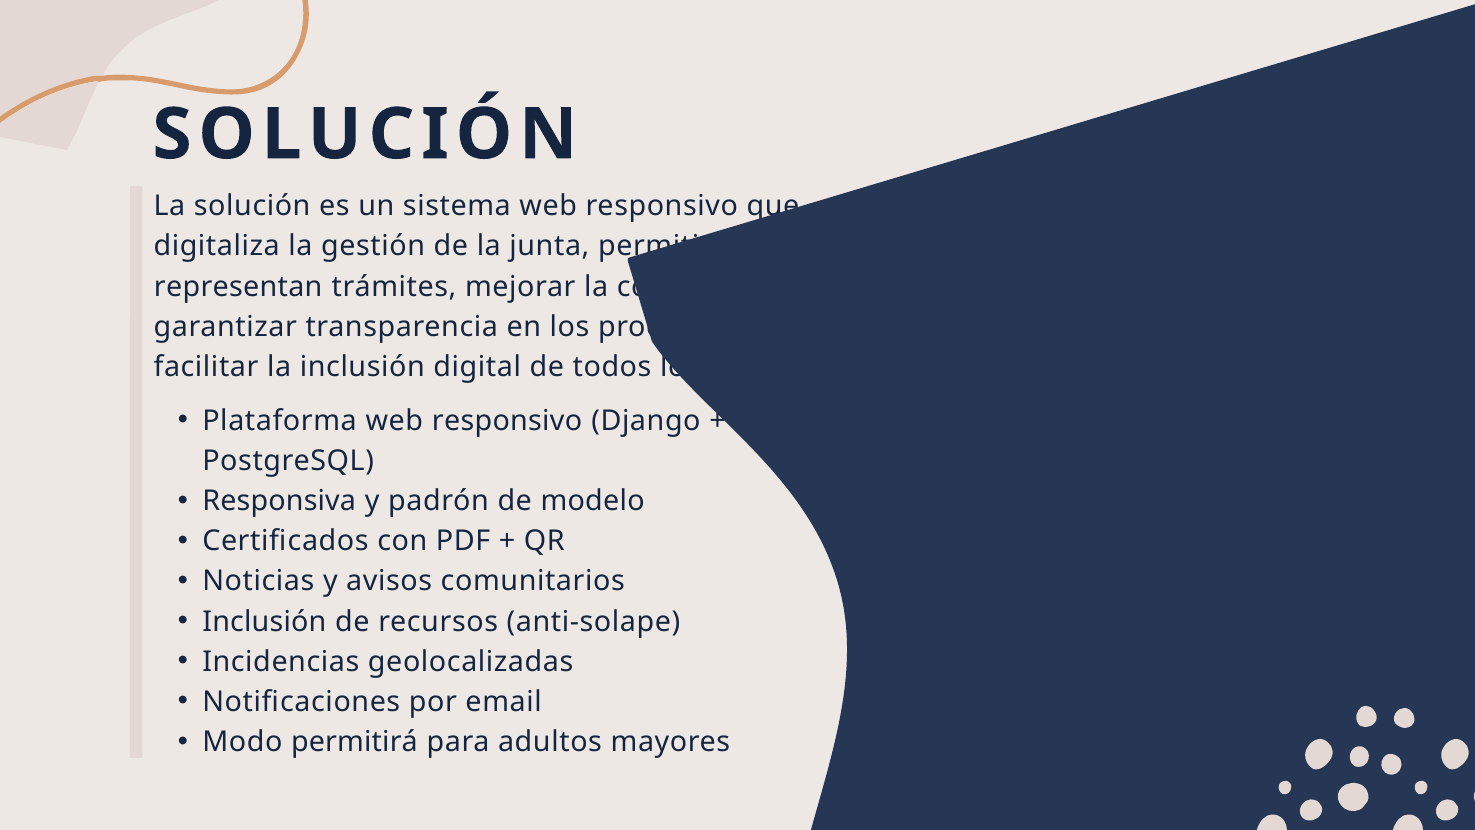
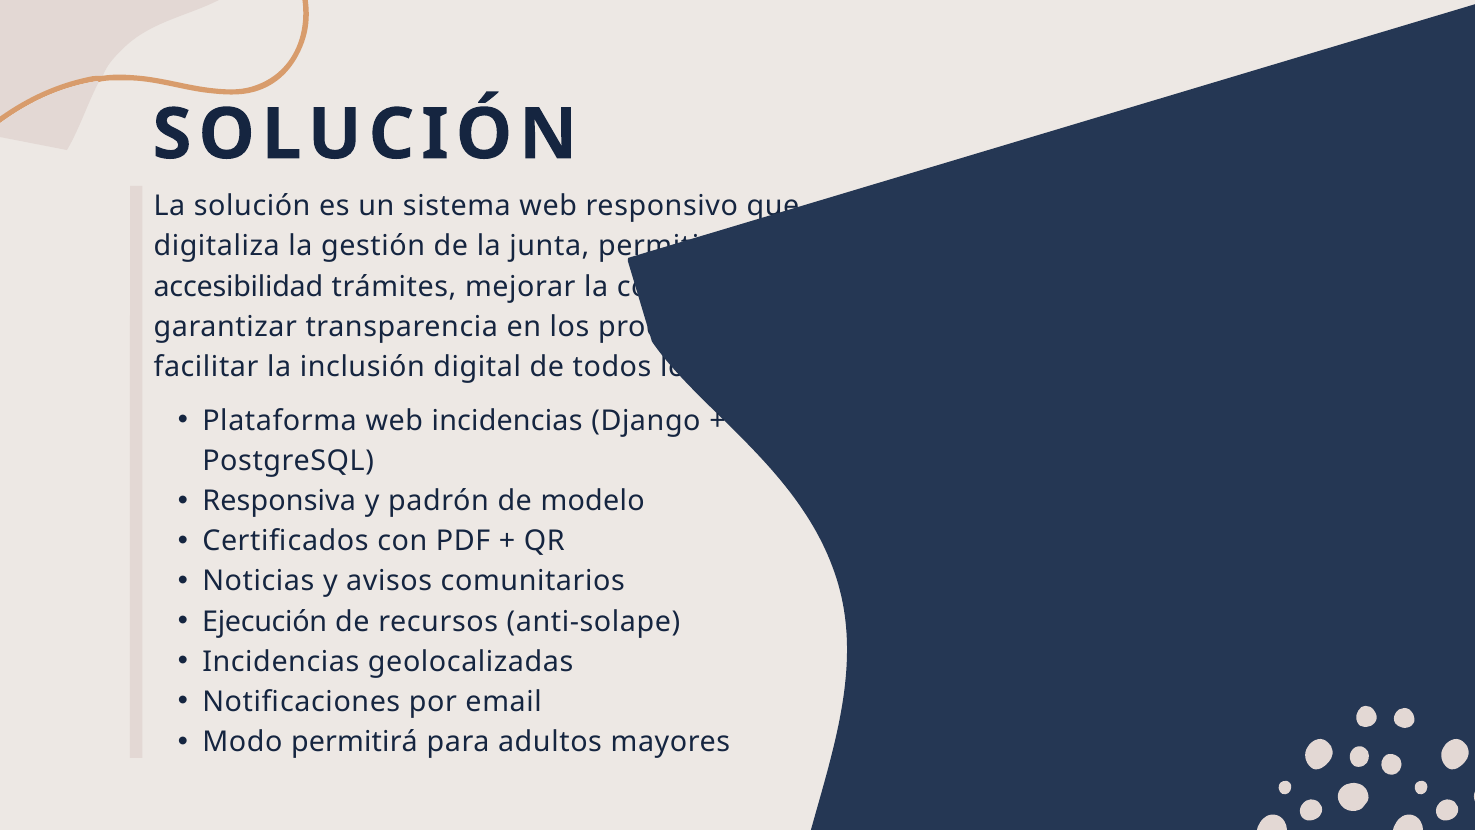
representan: representan -> accesibilidad (238, 286)
Plataforma web responsivo: responsivo -> incidencias (507, 421)
Inclusión: Inclusión -> Ejecución (265, 621)
